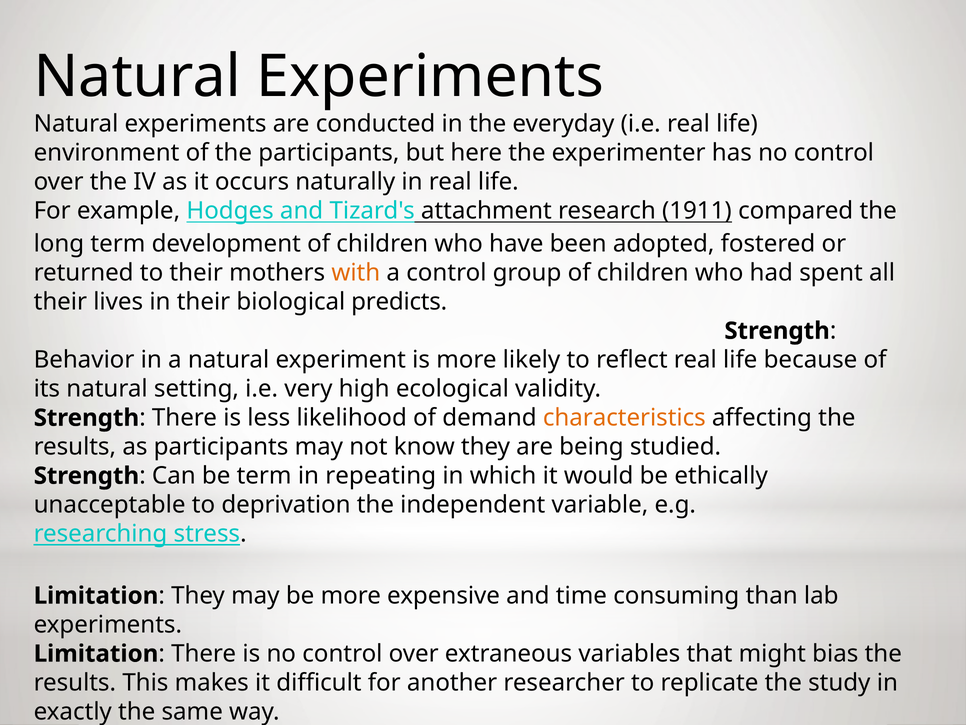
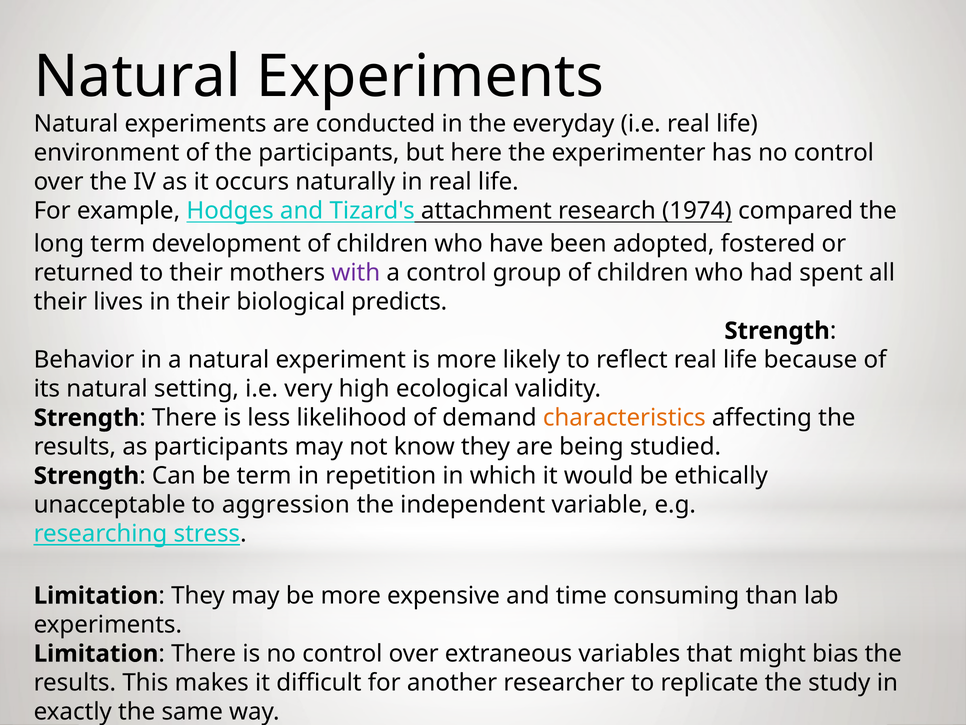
1911: 1911 -> 1974 (697, 211)
with colour: orange -> purple (356, 273)
repeating: repeating -> repetition (381, 476)
deprivation: deprivation -> aggression (286, 505)
